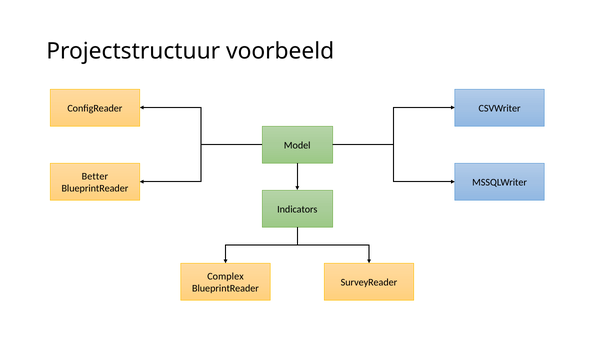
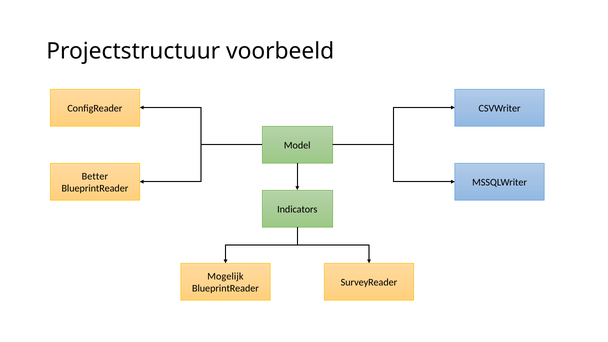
Complex: Complex -> Mogelijk (225, 276)
